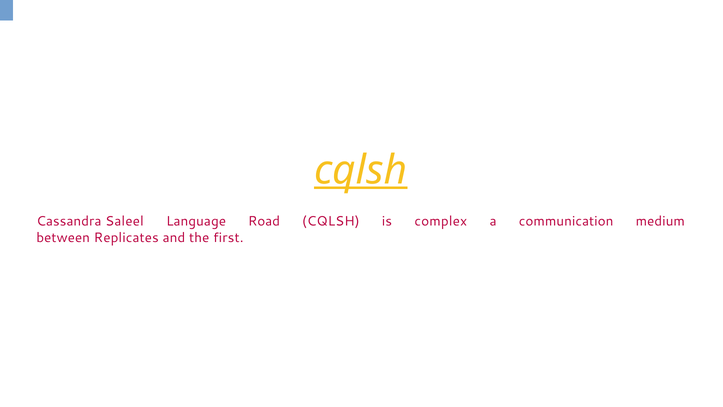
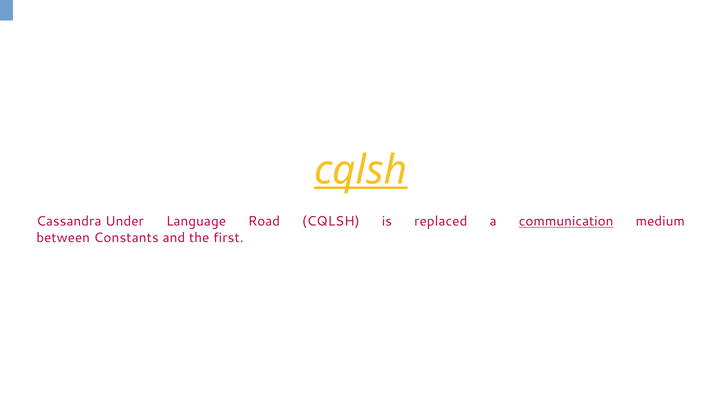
Saleel: Saleel -> Under (125, 221)
complex: complex -> replaced (441, 221)
communication underline: none -> present (566, 221)
Replicates: Replicates -> Constants (126, 237)
